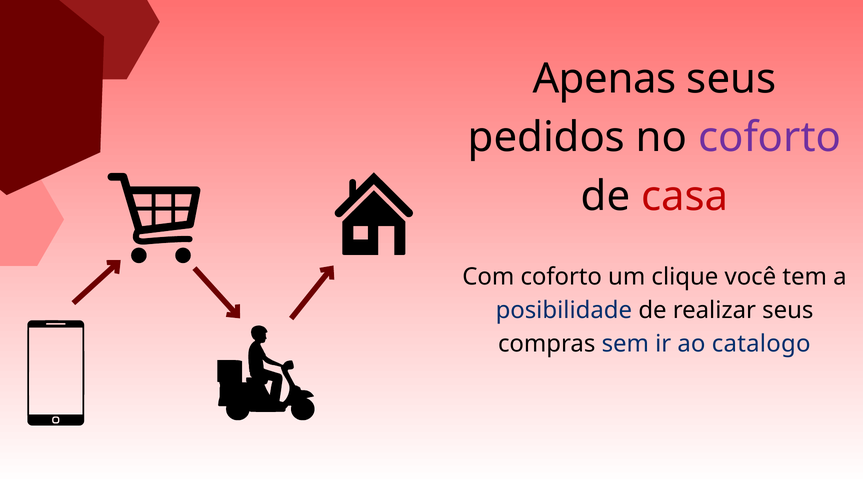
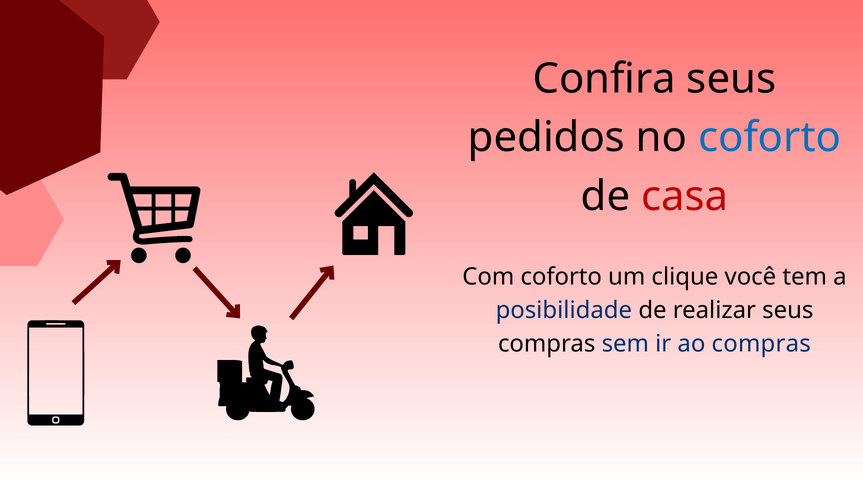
Apenas: Apenas -> Confira (604, 79)
coforto colour: purple -> blue (770, 137)
ao catalogo: catalogo -> compras (761, 344)
